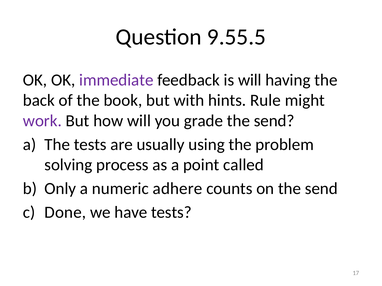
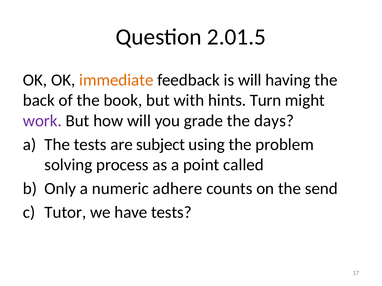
9.55.5: 9.55.5 -> 2.01.5 (236, 37)
immediate colour: purple -> orange (116, 80)
Rule: Rule -> Turn (266, 101)
grade the send: send -> days (274, 121)
usually: usually -> subject (161, 145)
Done: Done -> Tutor (65, 213)
